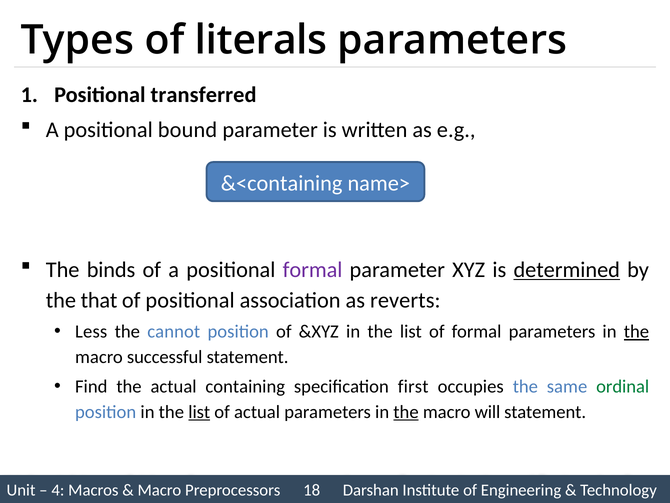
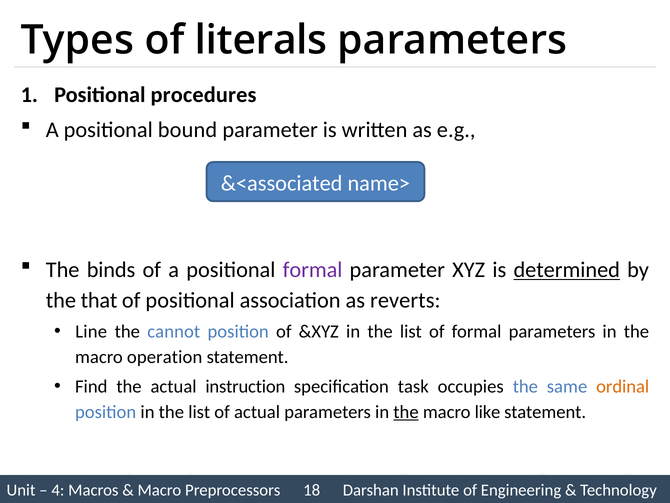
transferred: transferred -> procedures (204, 95)
&<containing: &<containing -> &<associated (282, 183)
Less: Less -> Line (91, 331)
the underline: present -> none (636, 331)
successful: successful -> operation (165, 357)
containing: containing -> instruction (245, 386)
first: first -> task (413, 386)
ordinal colour: green -> orange (623, 386)
list underline: present -> none (199, 412)
will: will -> like (488, 412)
